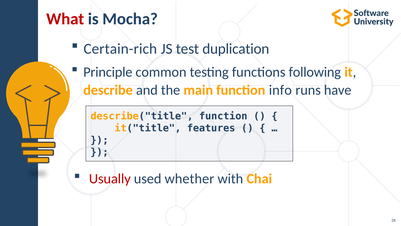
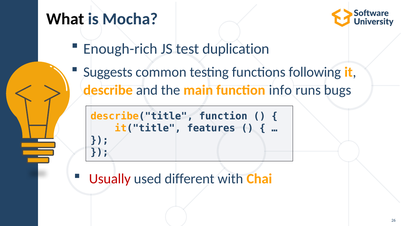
What colour: red -> black (65, 19)
Certain-rich: Certain-rich -> Enough-rich (120, 49)
Principle: Principle -> Suggests (108, 72)
have: have -> bugs (338, 90)
whether: whether -> different (190, 178)
